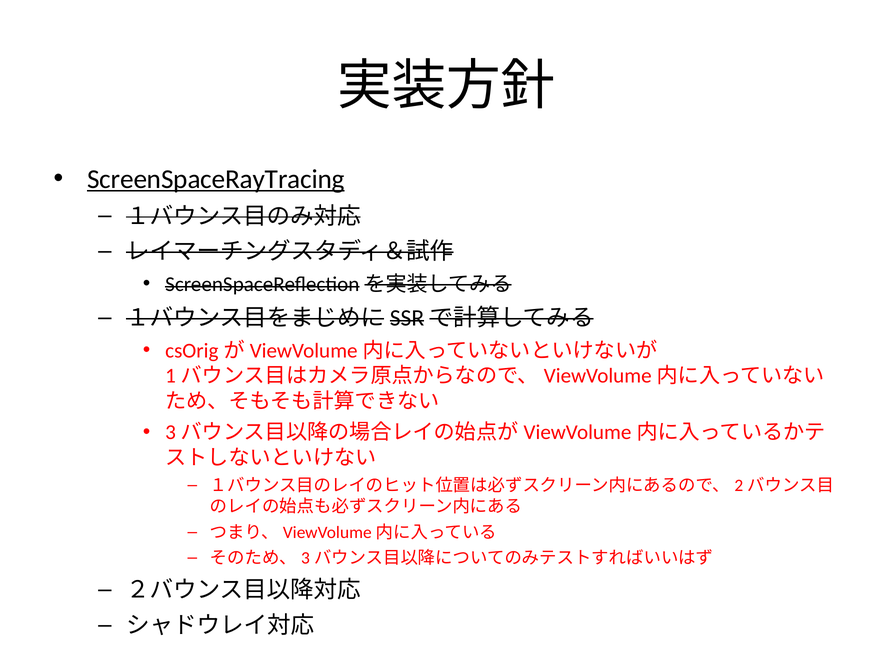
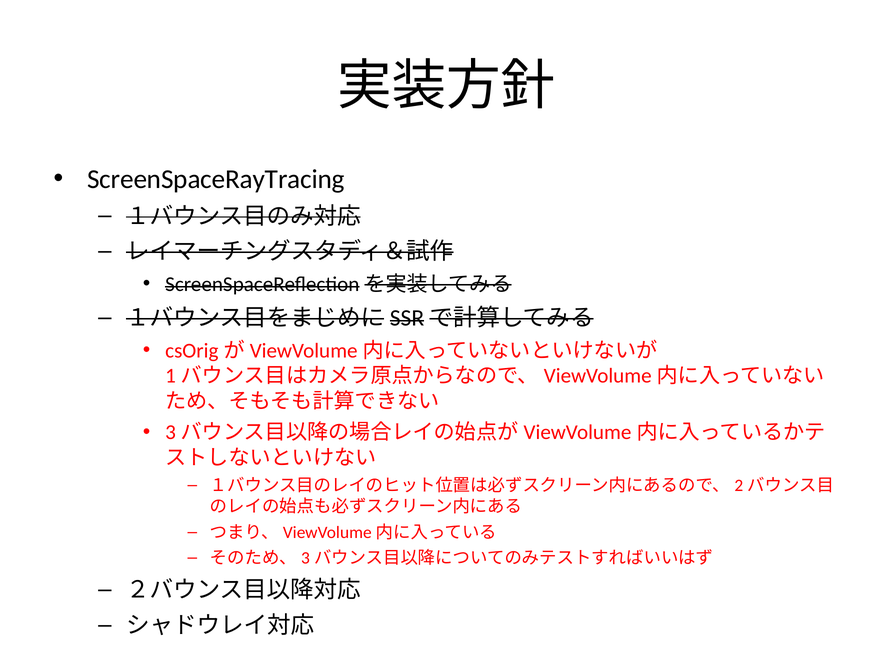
ScreenSpaceRayTracing underline: present -> none (216, 179)
